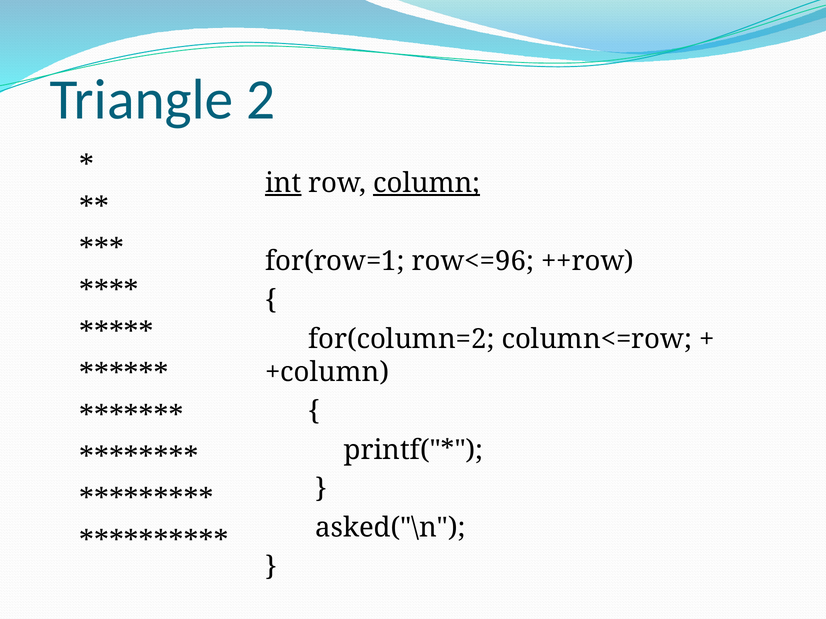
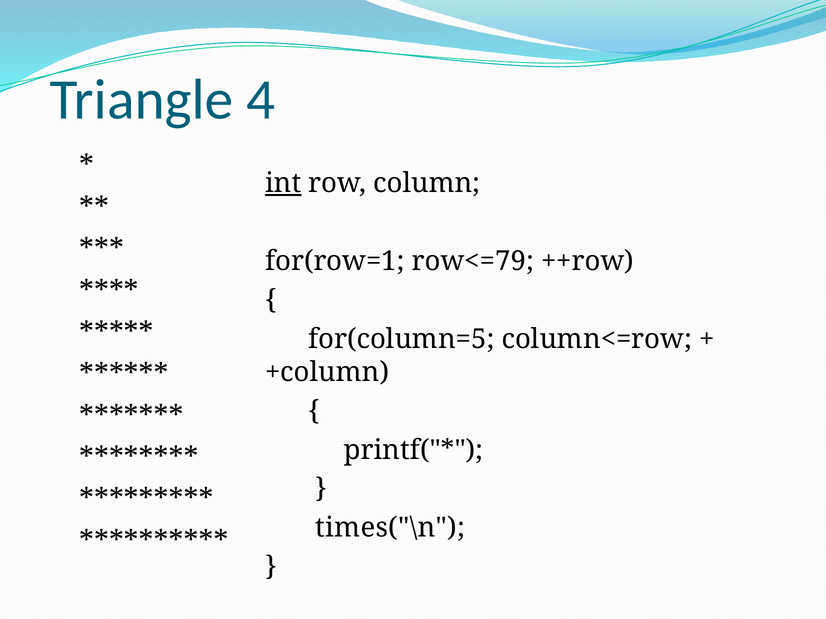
2: 2 -> 4 (261, 100)
column underline: present -> none (427, 183)
row<=96: row<=96 -> row<=79 (473, 261)
for(column=2: for(column=2 -> for(column=5 (401, 339)
asked("\n: asked("\n -> times("\n (390, 528)
